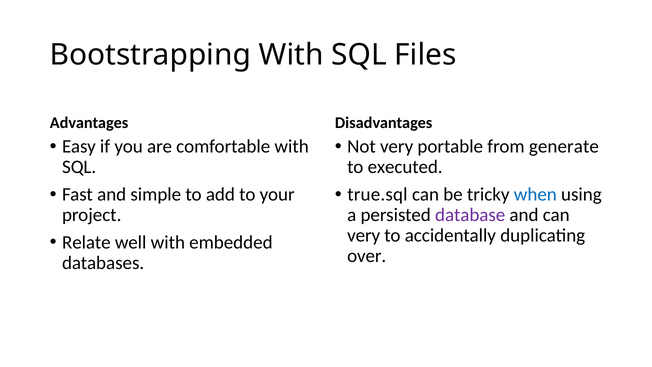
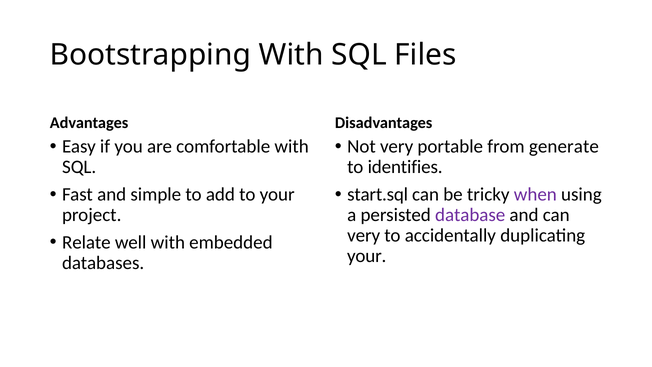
executed: executed -> identifies (405, 167)
true.sql: true.sql -> start.sql (378, 194)
when colour: blue -> purple (535, 194)
over: over -> your (367, 256)
